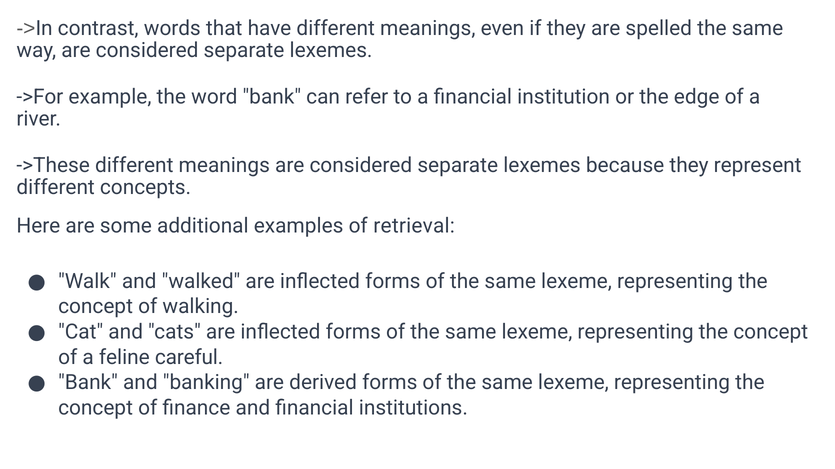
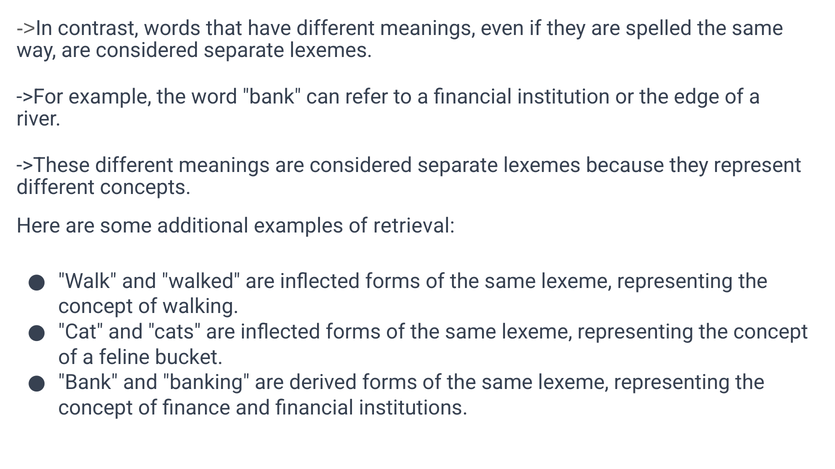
careful: careful -> bucket (189, 358)
